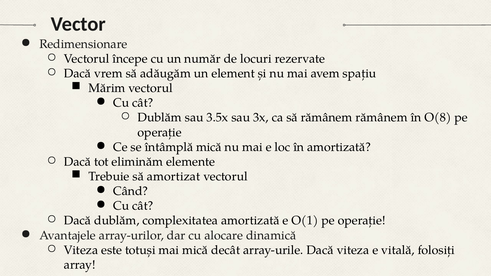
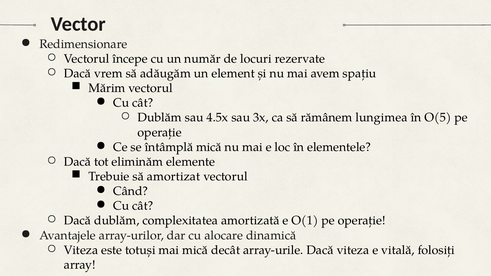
3.5x: 3.5x -> 4.5x (217, 118)
rămânem rămânem: rămânem -> lungimea (382, 118)
O(8: O(8 -> O(5 (438, 118)
în amortizată: amortizată -> elementele (339, 147)
